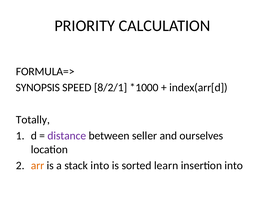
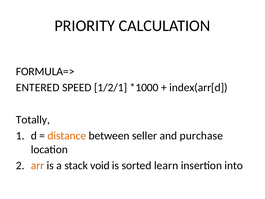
SYNOPSIS: SYNOPSIS -> ENTERED (38, 87)
8/2/1: 8/2/1 -> 1/2/1 (111, 87)
distance colour: purple -> orange (67, 136)
ourselves: ourselves -> purchase (201, 136)
stack into: into -> void (100, 165)
